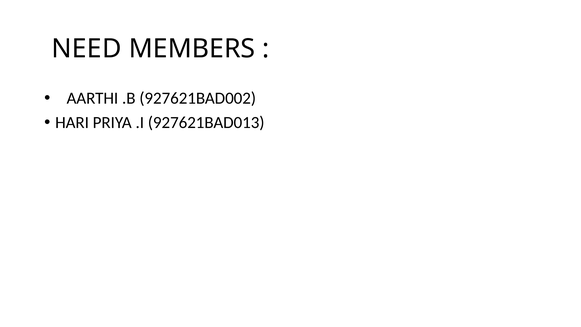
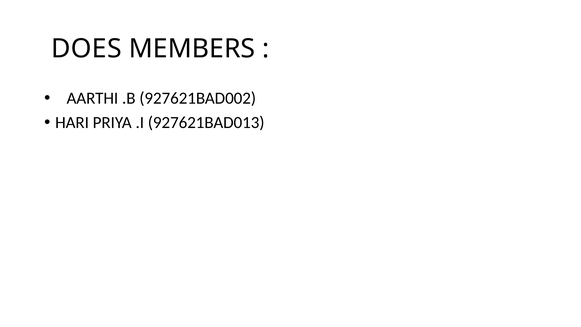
NEED: NEED -> DOES (86, 49)
